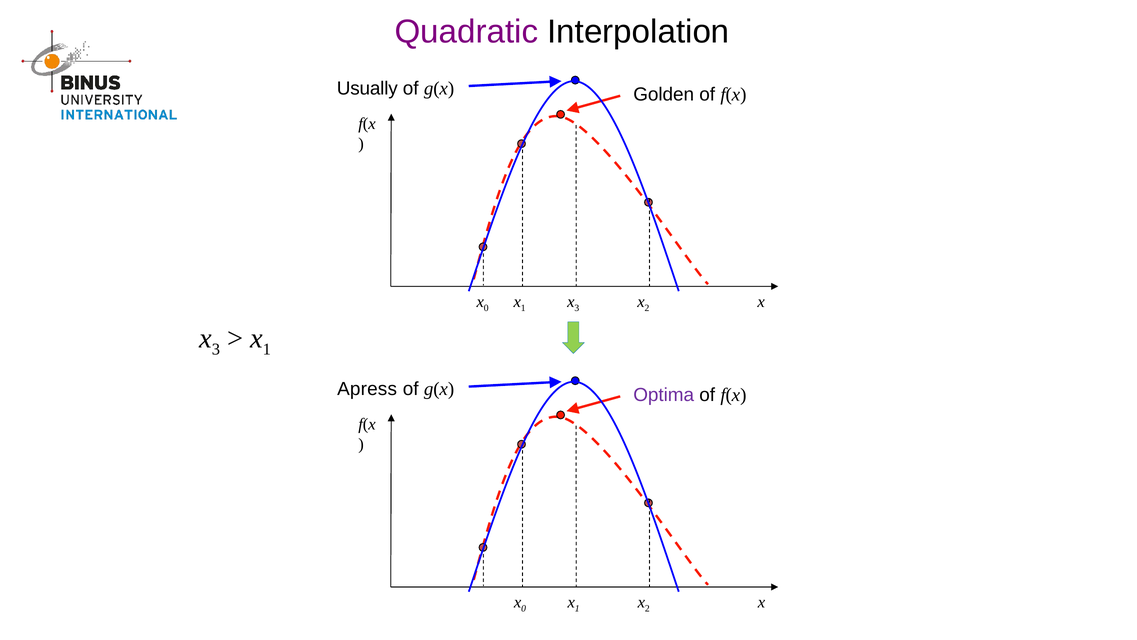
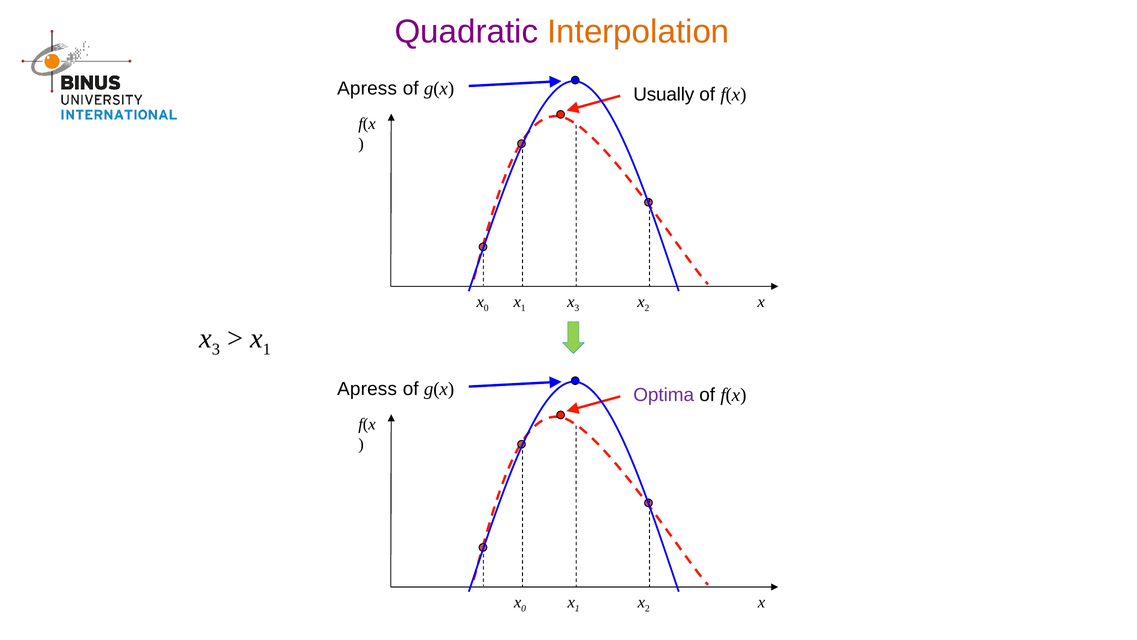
Interpolation colour: black -> orange (638, 32)
Usually: Usually -> Apress (367, 88)
Golden: Golden -> Usually (664, 94)
